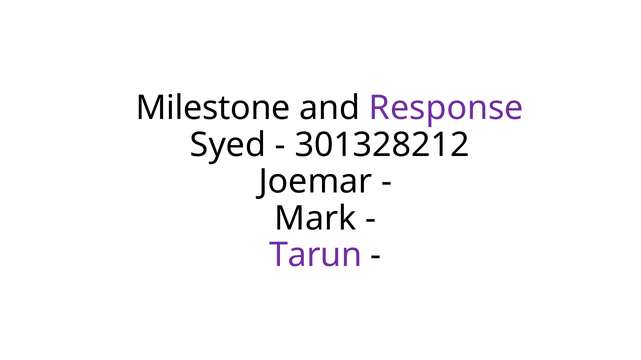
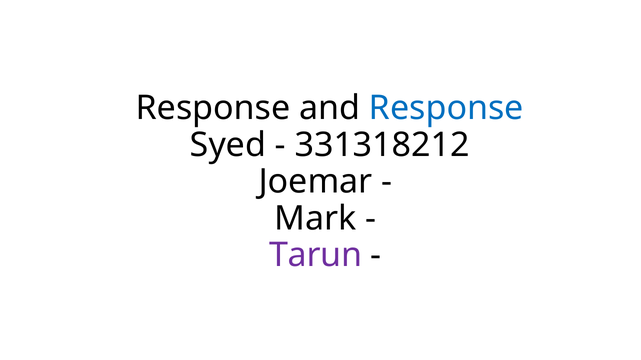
Milestone: Milestone -> Response (213, 108)
Response colour: purple -> blue (446, 108)
301328212: 301328212 -> 331318212 (382, 145)
